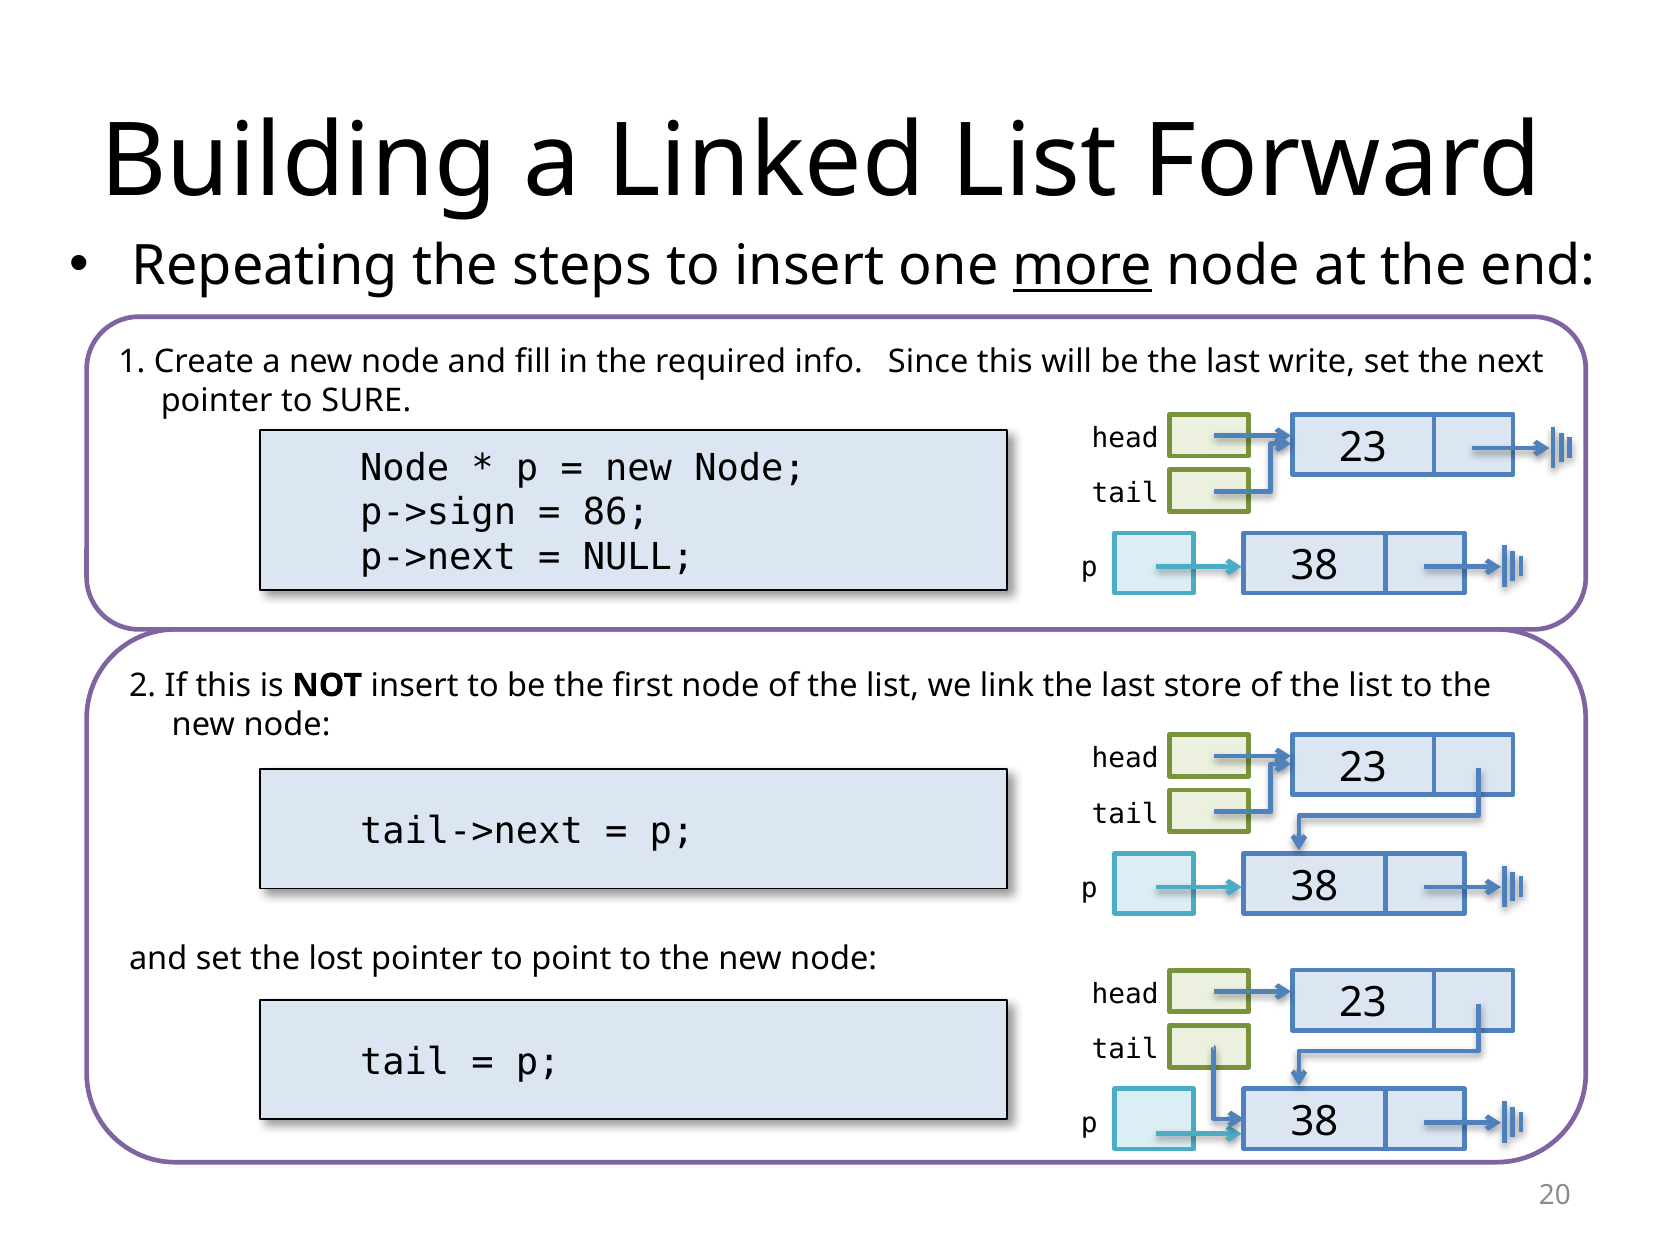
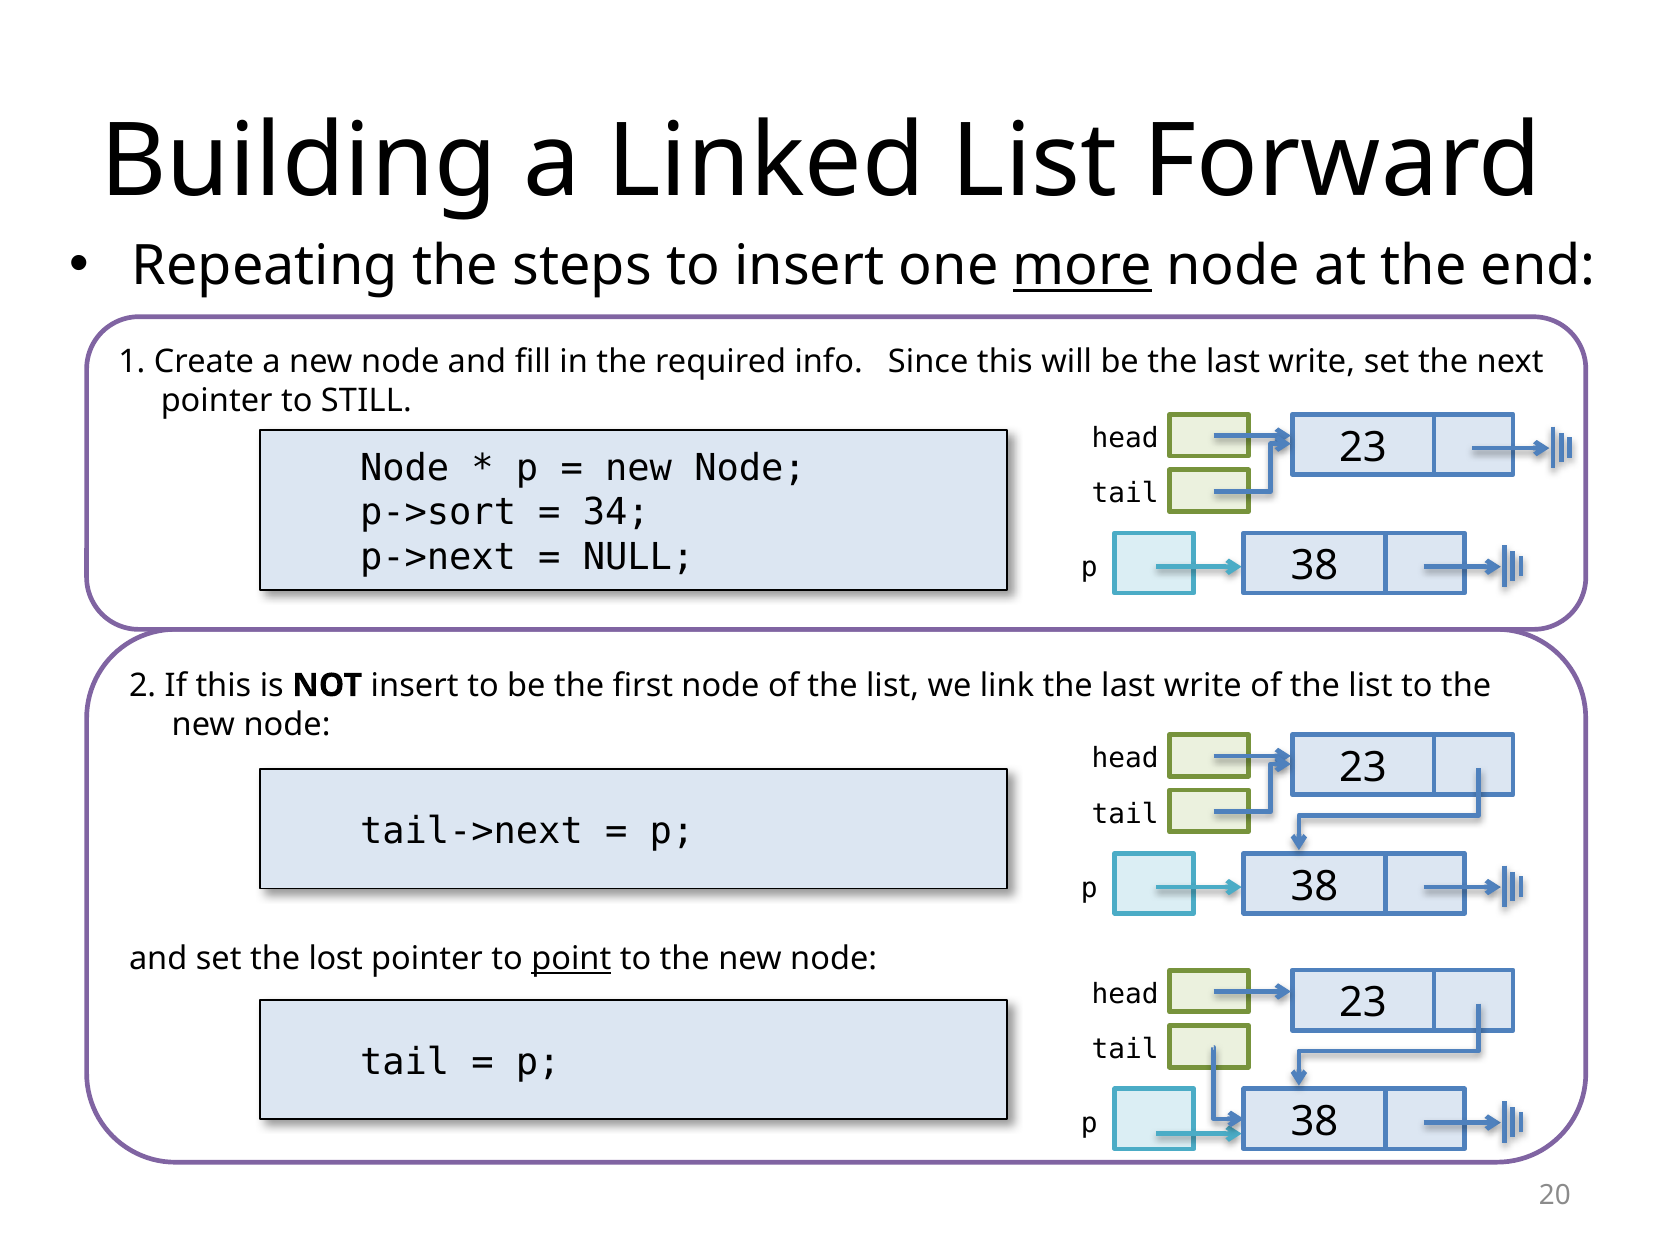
SURE: SURE -> STILL (366, 401)
p->sign: p->sign -> p->sort (438, 512)
86: 86 -> 34 (616, 512)
link the last store: store -> write (1203, 685)
point underline: none -> present (571, 958)
